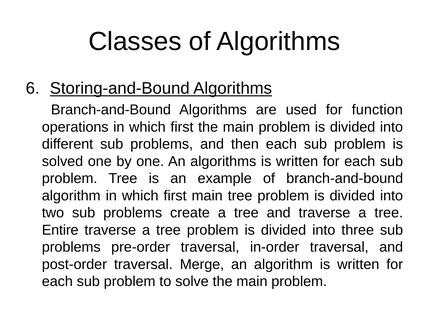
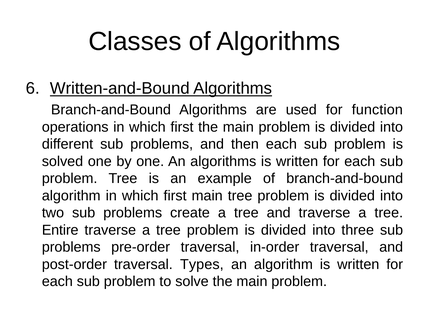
Storing-and-Bound: Storing-and-Bound -> Written-and-Bound (120, 88)
Merge: Merge -> Types (202, 264)
